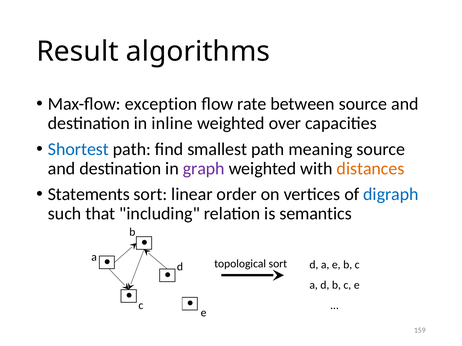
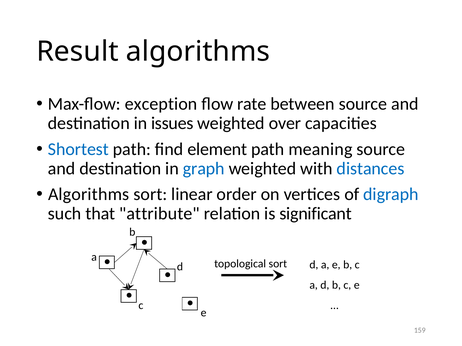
inline: inline -> issues (172, 124)
smallest: smallest -> element (217, 149)
graph colour: purple -> blue (204, 169)
distances colour: orange -> blue (371, 169)
Statements: Statements -> Algorithms (89, 195)
including: including -> attribute (160, 214)
semantics: semantics -> significant (316, 214)
